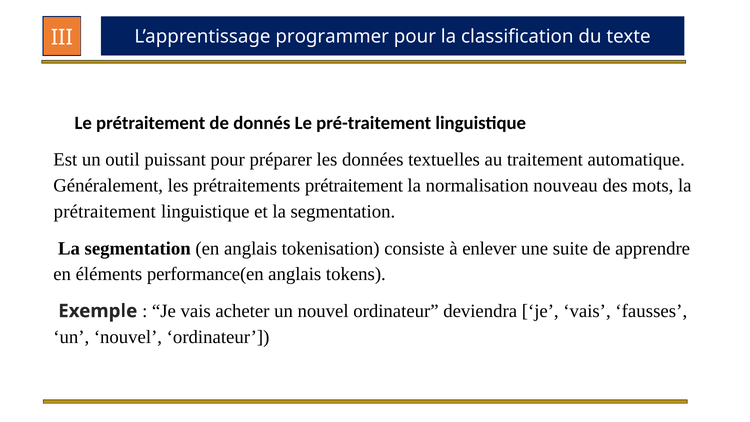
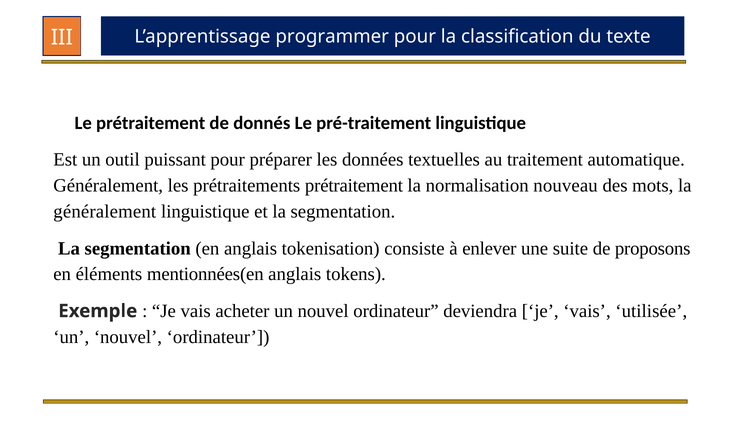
prétraitement: prétraitement -> généralement (105, 211)
apprendre: apprendre -> proposons (653, 248)
performance(en: performance(en -> mentionnées(en (205, 274)
fausses: fausses -> utilisée (651, 311)
